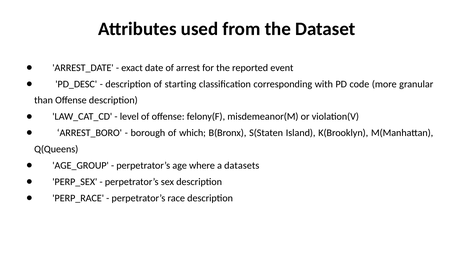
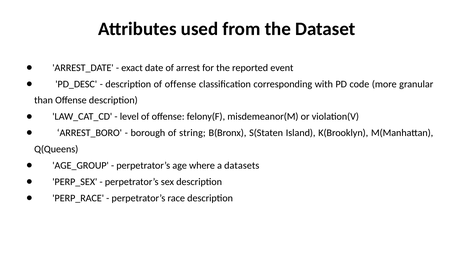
description of starting: starting -> offense (180, 84)
which: which -> string (192, 133)
